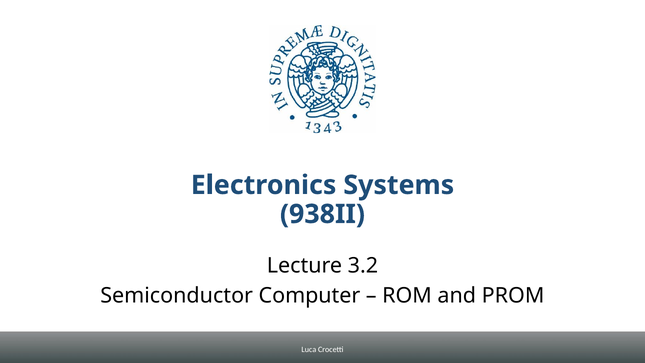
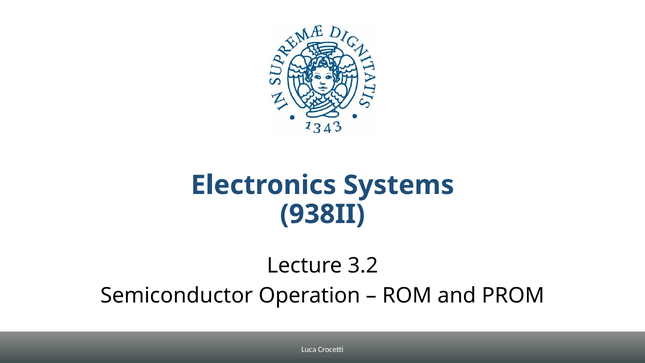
Computer: Computer -> Operation (309, 295)
